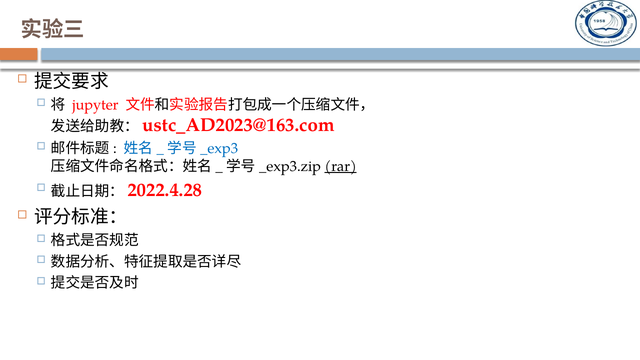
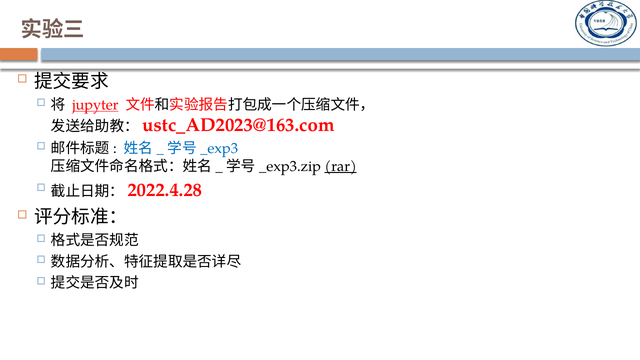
jupyter underline: none -> present (95, 105)
